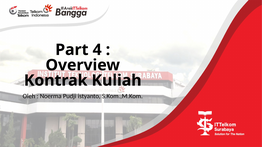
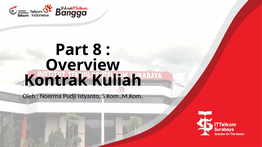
4: 4 -> 8 (97, 50)
